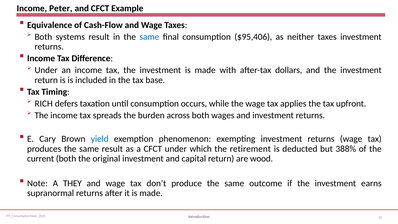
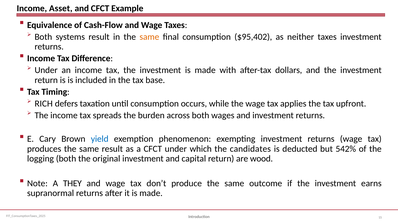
Peter: Peter -> Asset (61, 8)
same colour: blue -> orange (149, 37)
$95,406: $95,406 -> $95,402 (253, 37)
retirement: retirement -> candidates (250, 149)
388%: 388% -> 542% (346, 149)
current: current -> logging (41, 159)
